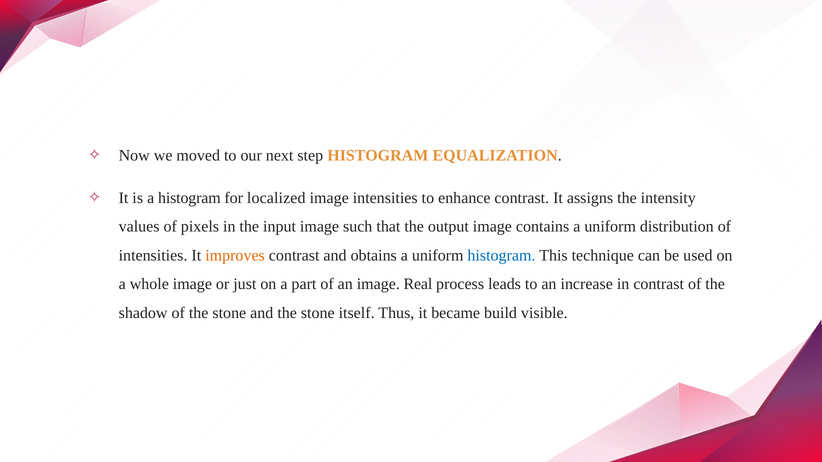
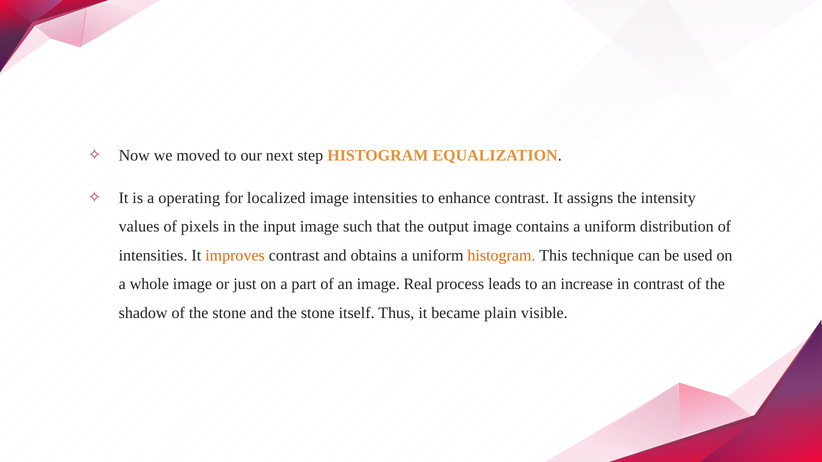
a histogram: histogram -> operating (189, 198)
histogram colour: blue -> orange (501, 256)
build: build -> plain (500, 313)
